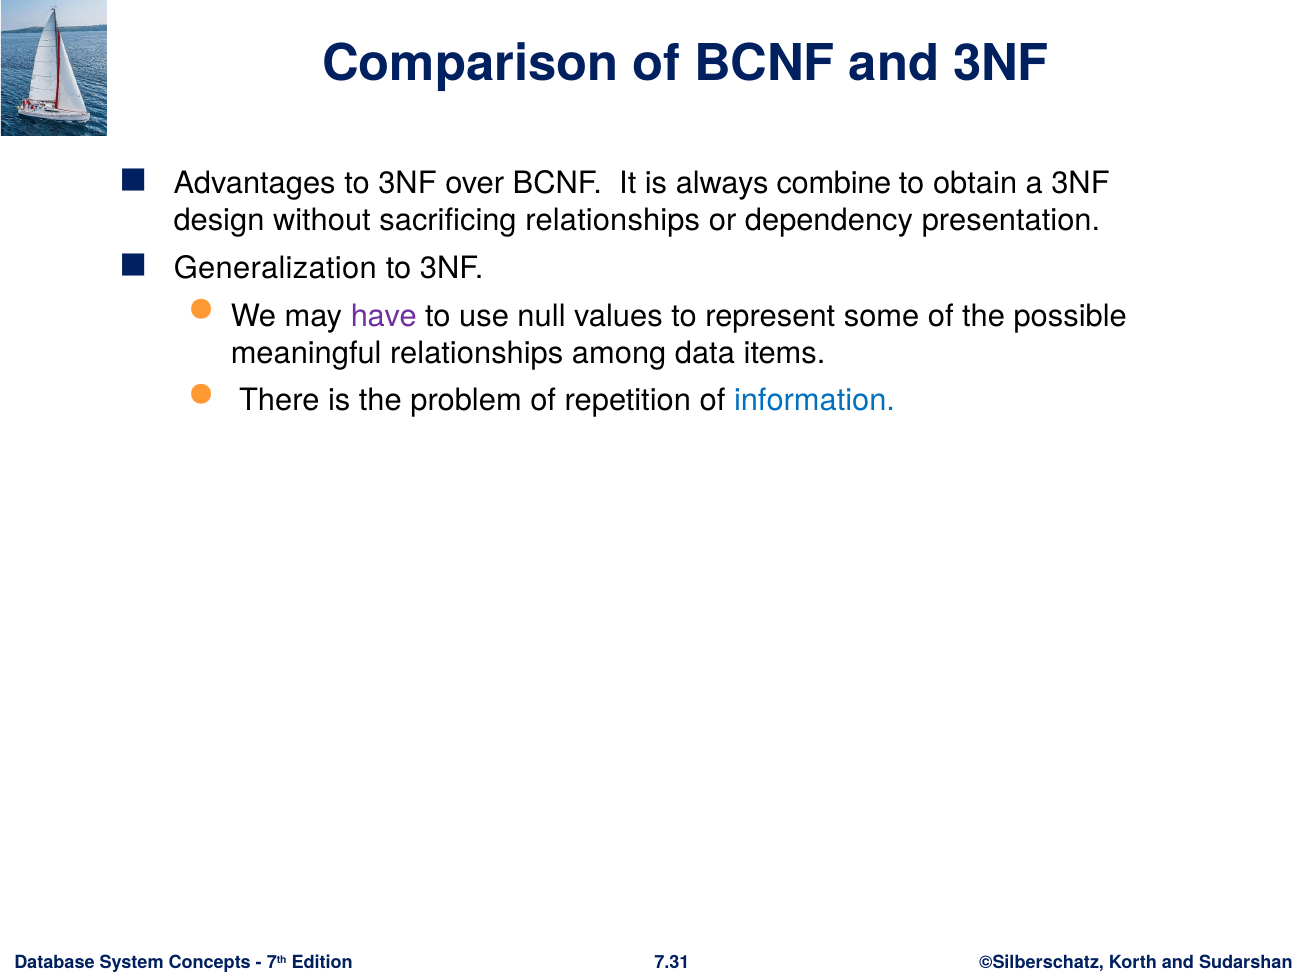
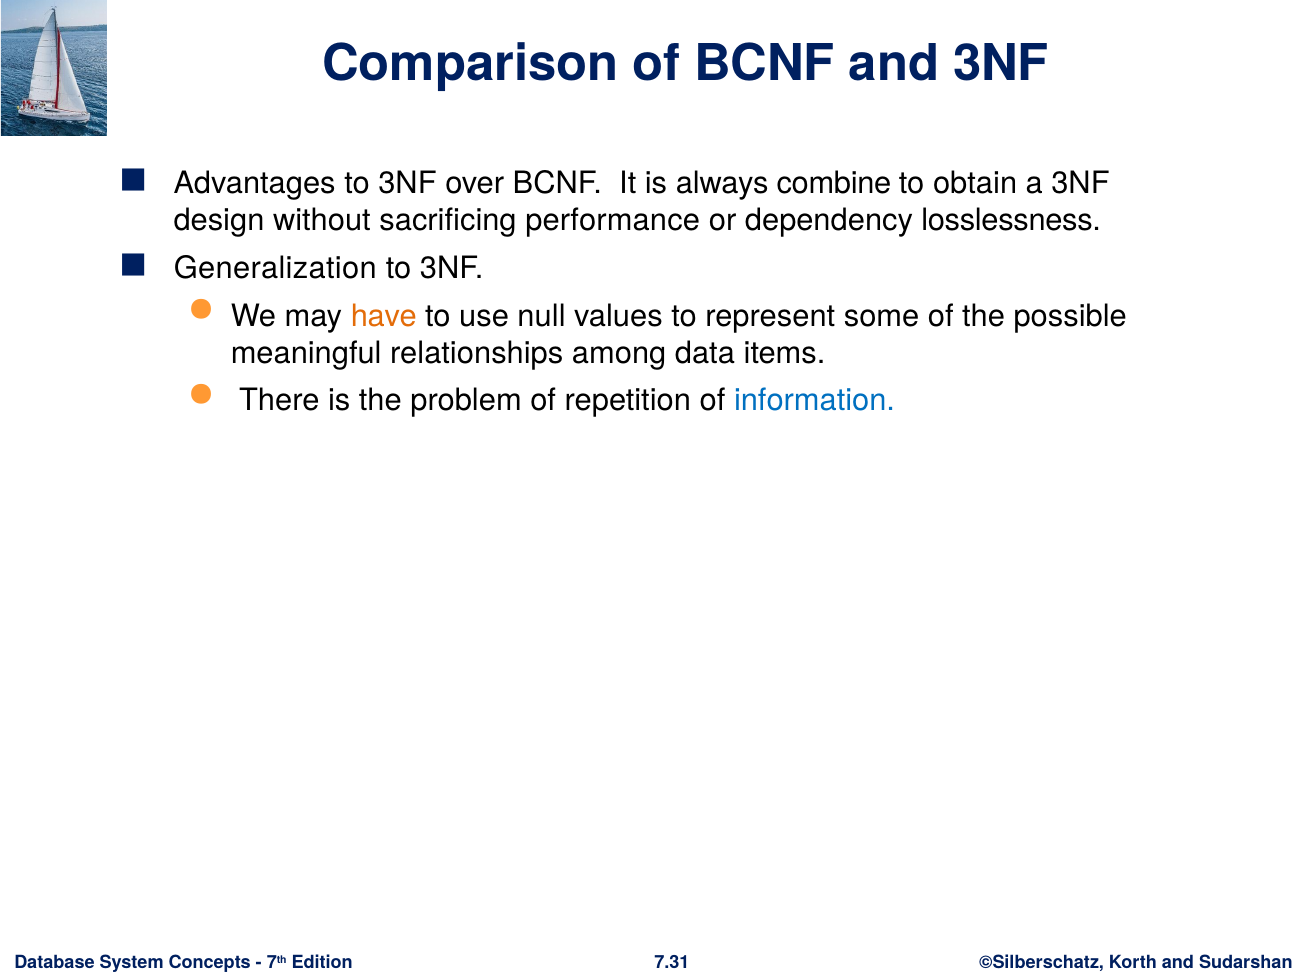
sacrificing relationships: relationships -> performance (613, 220)
presentation: presentation -> losslessness (1011, 220)
have colour: purple -> orange (384, 316)
